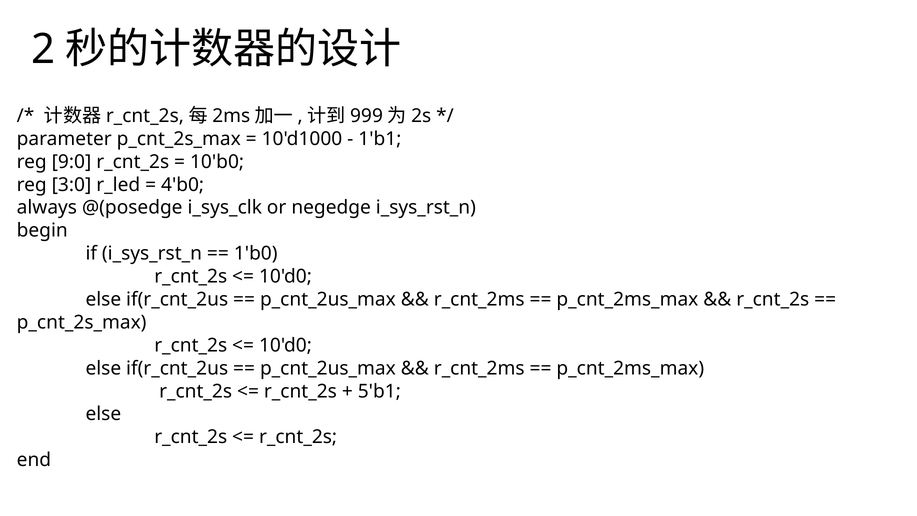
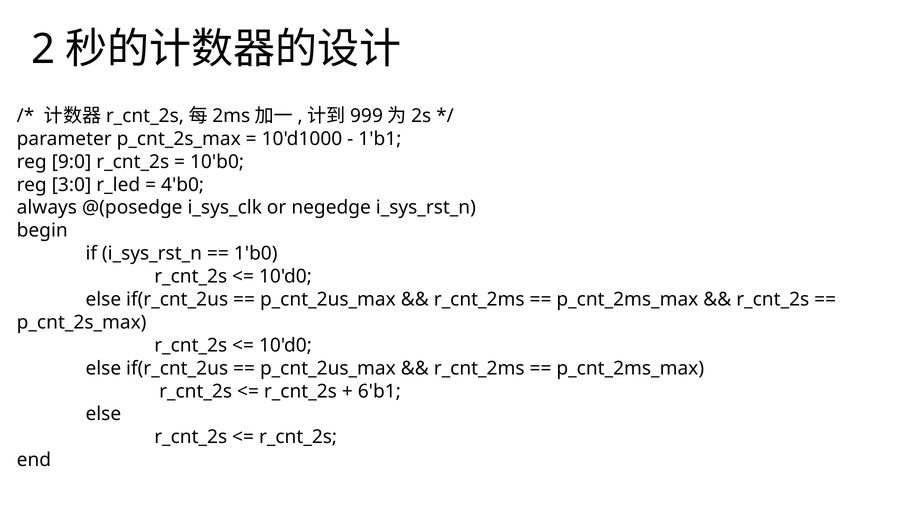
5'b1: 5'b1 -> 6'b1 (379, 391)
